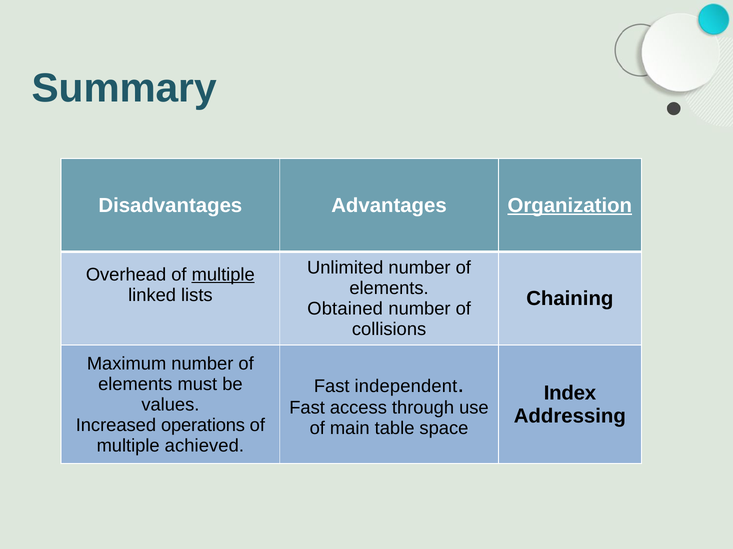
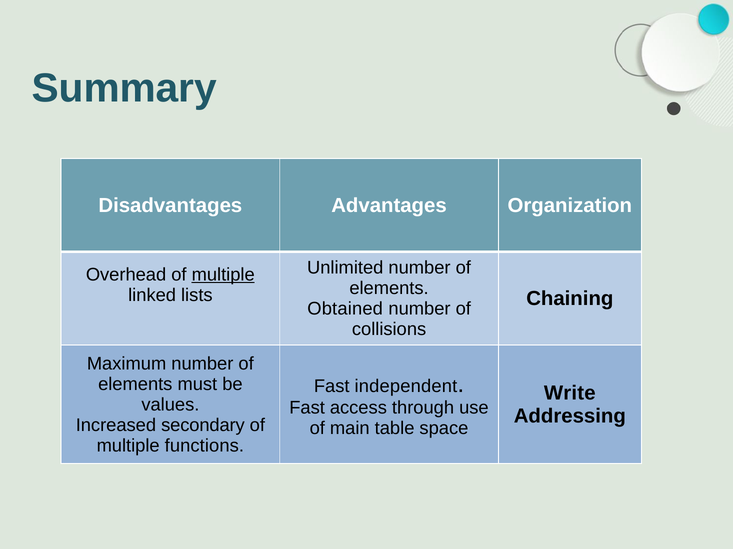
Organization underline: present -> none (570, 206)
Index: Index -> Write (570, 394)
operations: operations -> secondary (203, 426)
achieved: achieved -> functions (204, 446)
